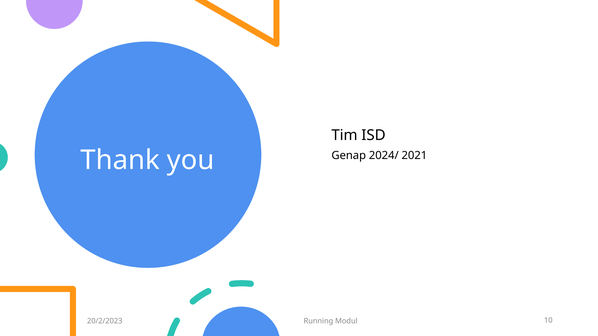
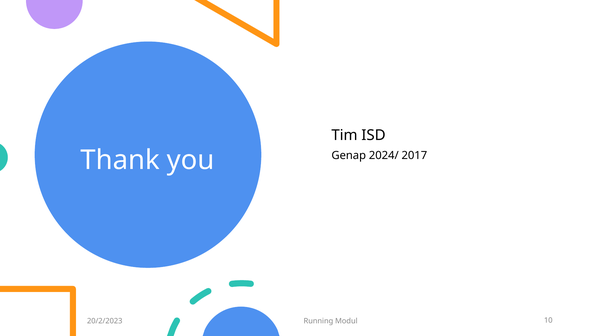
2021: 2021 -> 2017 (414, 156)
